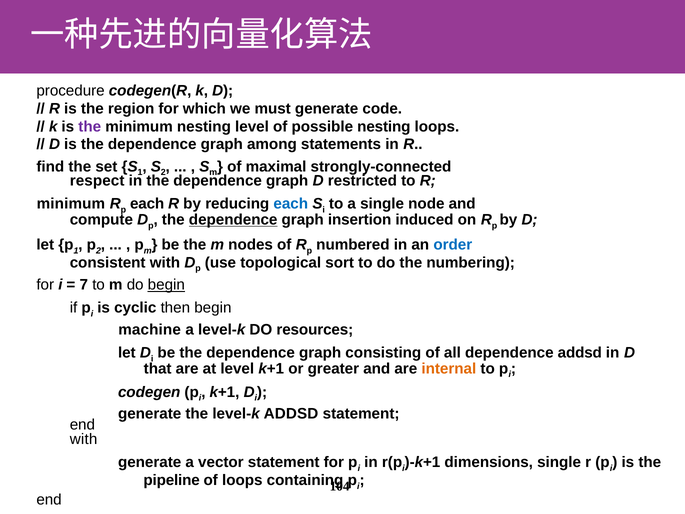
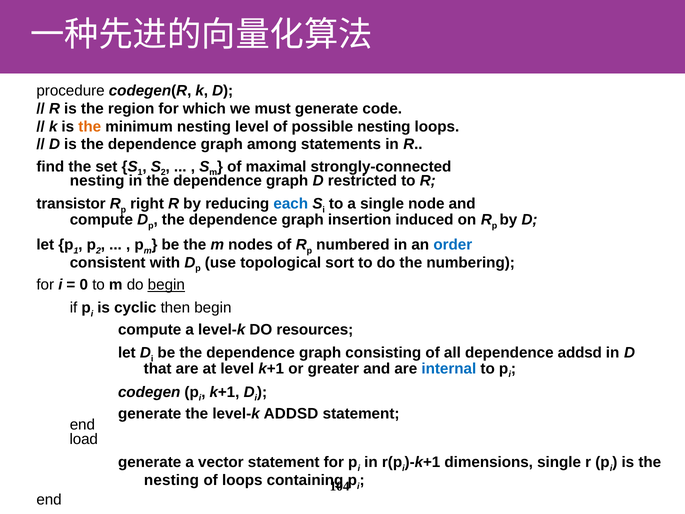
the colour: purple -> orange (90, 126)
respect: respect -> nesting (97, 181)
minimum: minimum -> transistor (71, 204)
each: each -> right (147, 204)
dependence underline: present -> none (233, 220)
7: 7 -> 0 (84, 285)
machine: machine -> compute (150, 330)
internal colour: orange -> blue (449, 368)
with: with -> load (84, 439)
pipeline: pipeline -> nesting (171, 480)
